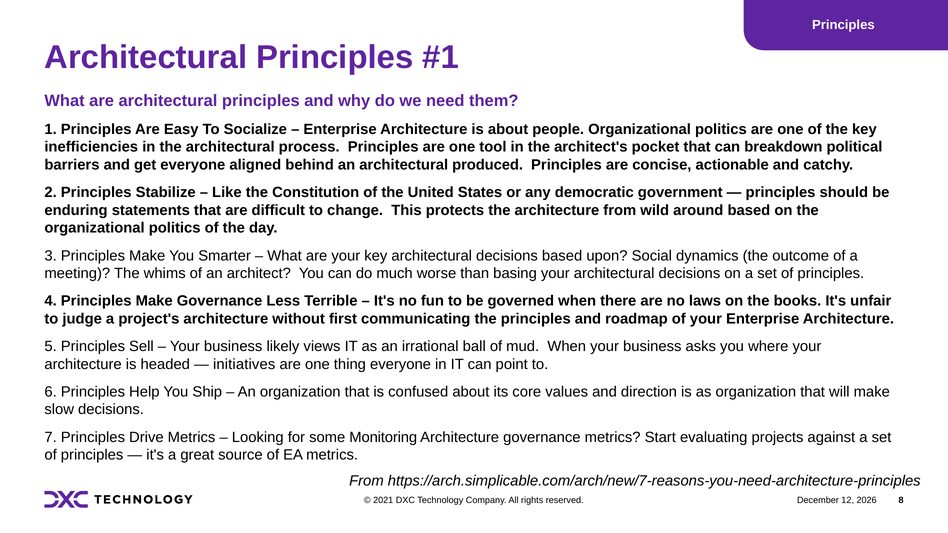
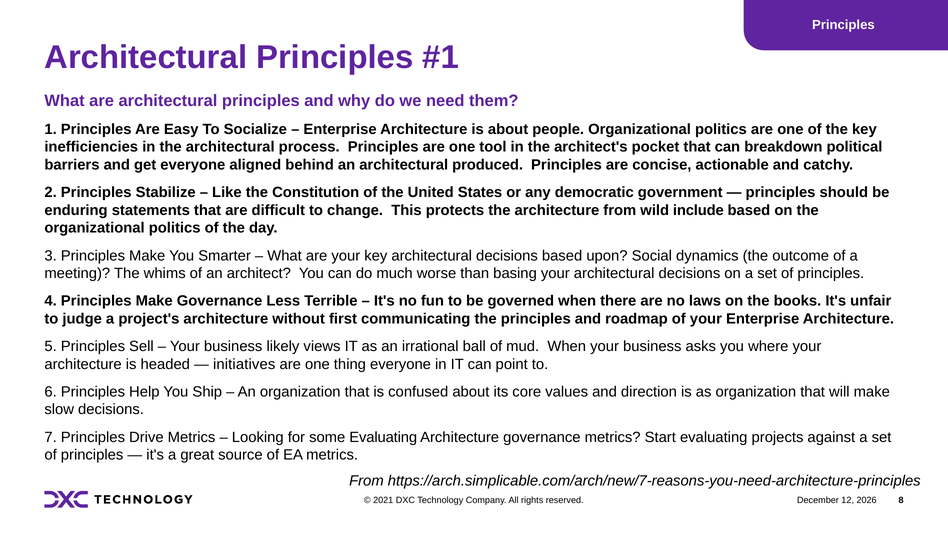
around: around -> include (698, 210)
some Monitoring: Monitoring -> Evaluating (383, 437)
